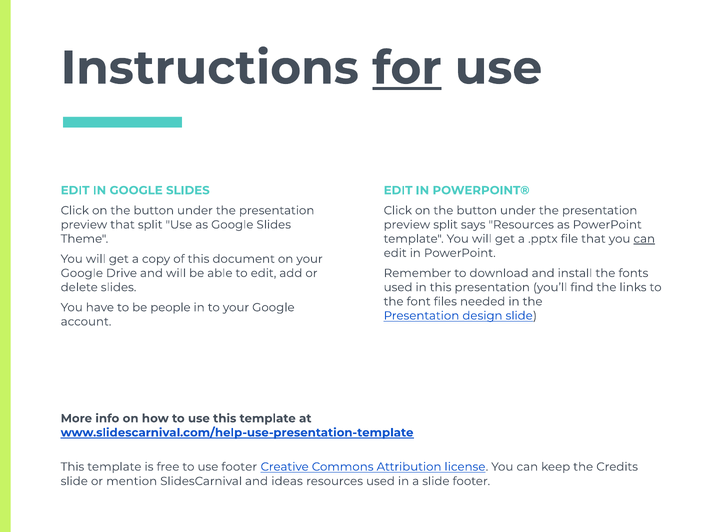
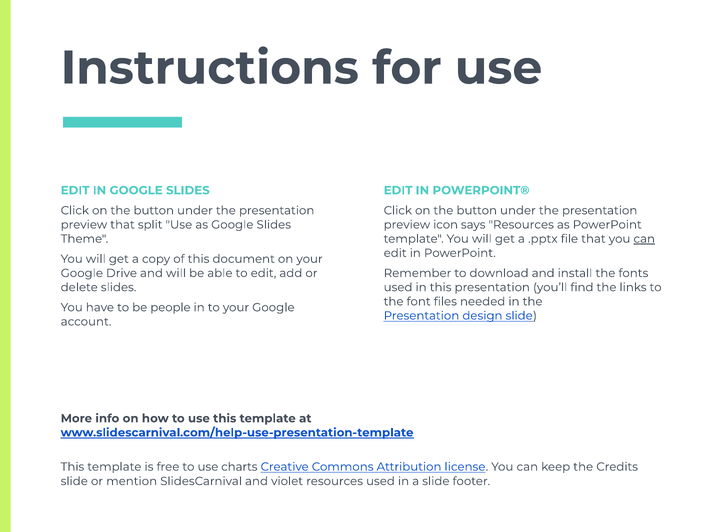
for underline: present -> none (407, 68)
preview split: split -> icon (446, 225)
use footer: footer -> charts (239, 467)
ideas: ideas -> violet (287, 481)
